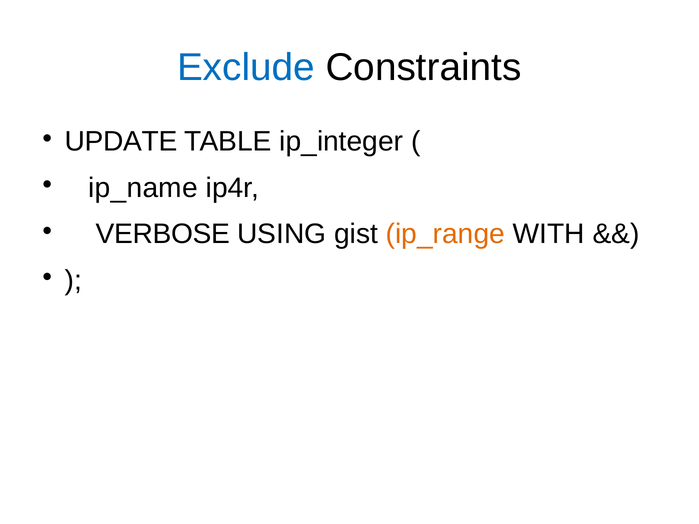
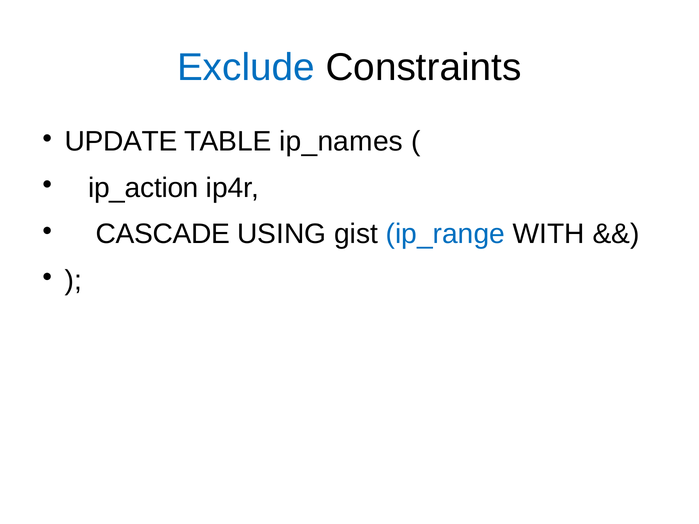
ip_integer: ip_integer -> ip_names (341, 142)
ip_name: ip_name -> ip_action (143, 188)
VERBOSE: VERBOSE -> CASCADE (163, 234)
ip_range colour: orange -> blue (445, 234)
